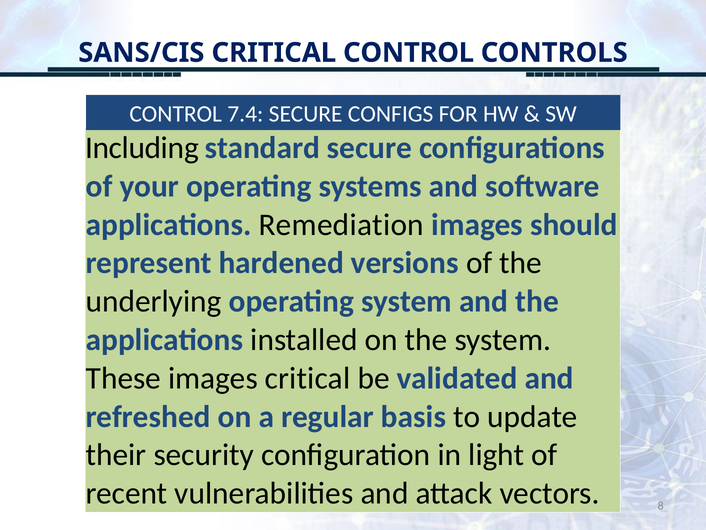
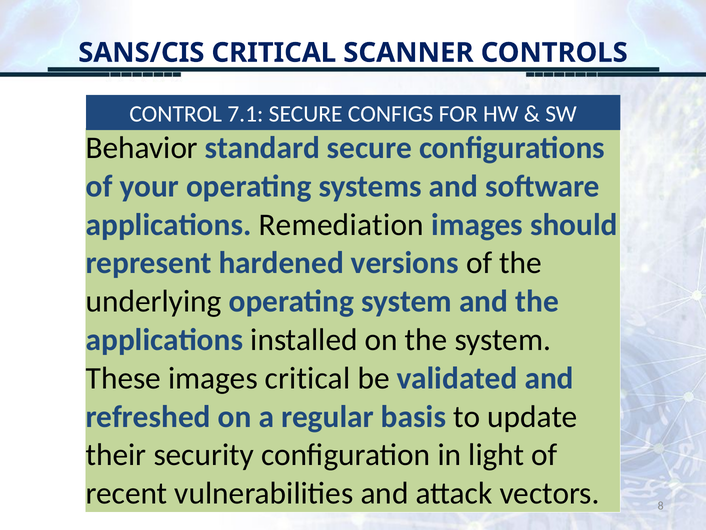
CRITICAL CONTROL: CONTROL -> SCANNER (408, 53)
7.4: 7.4 -> 7.1 (245, 114)
Including: Including -> Behavior (142, 148)
